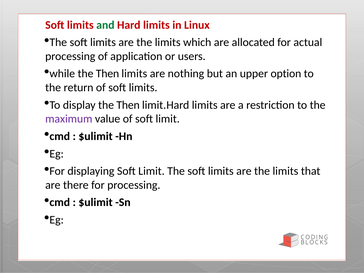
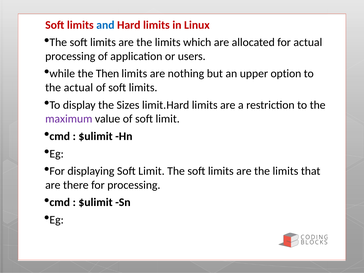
and colour: green -> blue (105, 25)
the return: return -> actual (78, 88)
display the Then: Then -> Sizes (128, 105)
